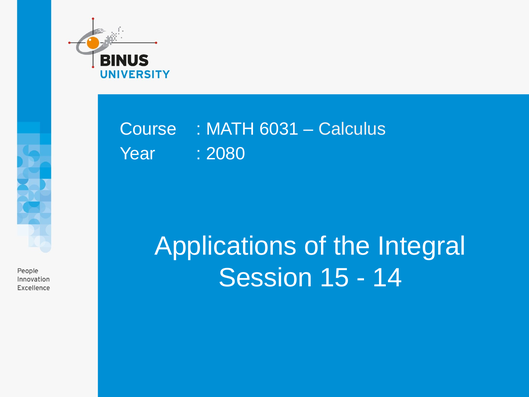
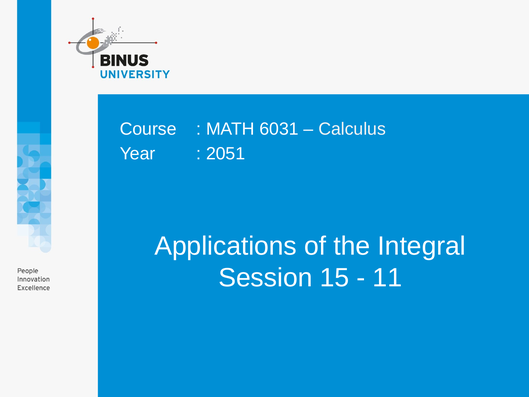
2080: 2080 -> 2051 (226, 154)
14: 14 -> 11 (387, 278)
